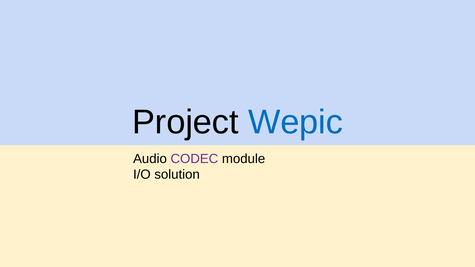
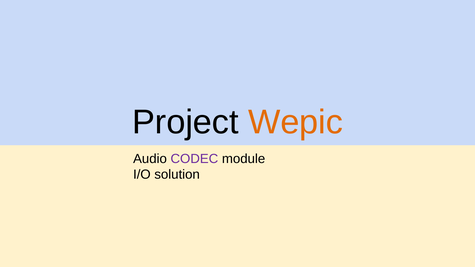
Wepic colour: blue -> orange (296, 122)
